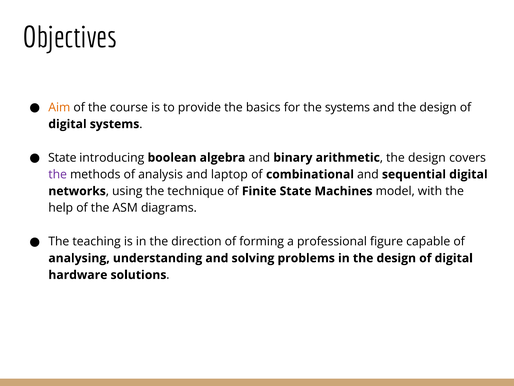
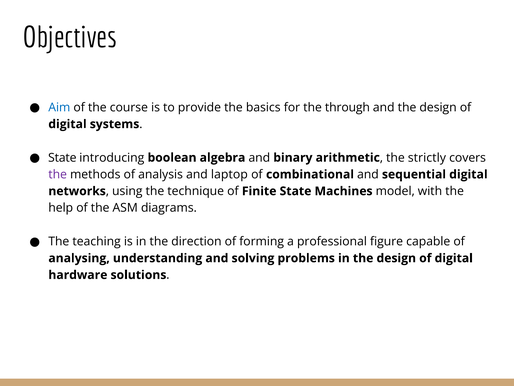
Aim colour: orange -> blue (59, 107)
the systems: systems -> through (347, 107)
arithmetic the design: design -> strictly (427, 157)
